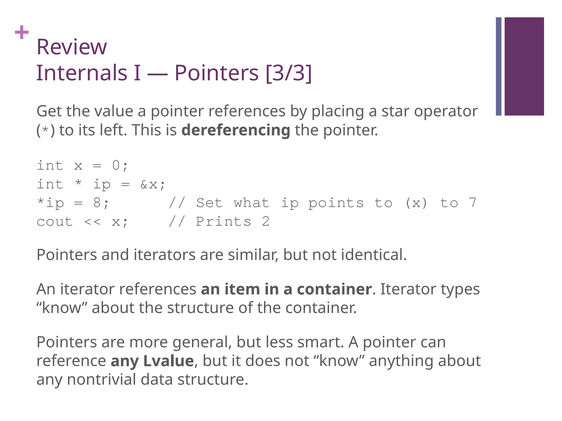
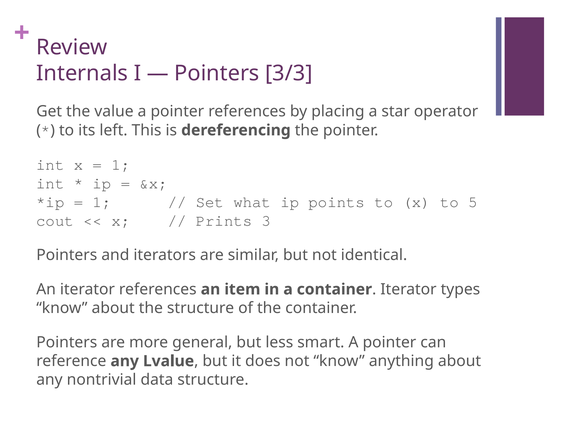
0: 0 -> 1 (121, 165)
8: 8 -> 1 (102, 202)
7: 7 -> 5 (473, 202)
2: 2 -> 3 (266, 221)
